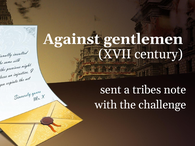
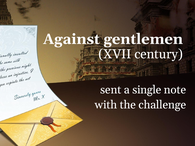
tribes: tribes -> single (147, 90)
